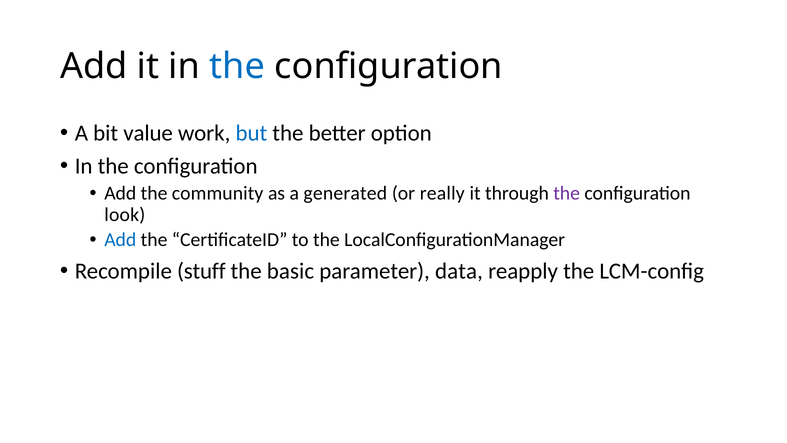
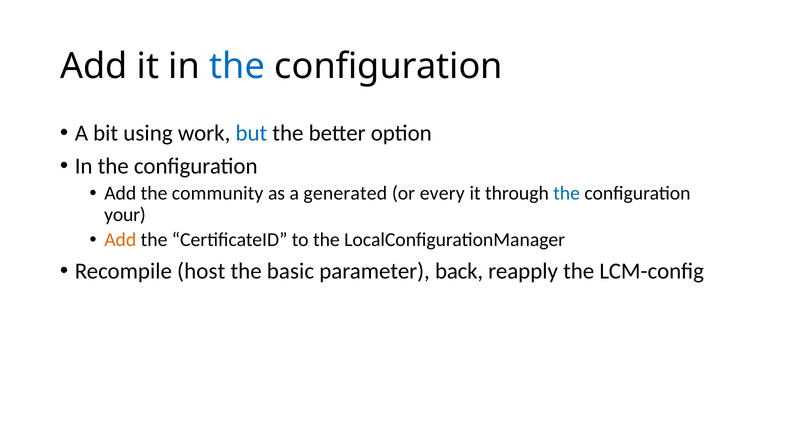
value: value -> using (148, 133)
really: really -> every (442, 193)
the colour: purple -> blue (567, 193)
look: look -> your (125, 214)
Add colour: blue -> orange (120, 240)
stuff: stuff -> host (201, 271)
data: data -> back (459, 271)
